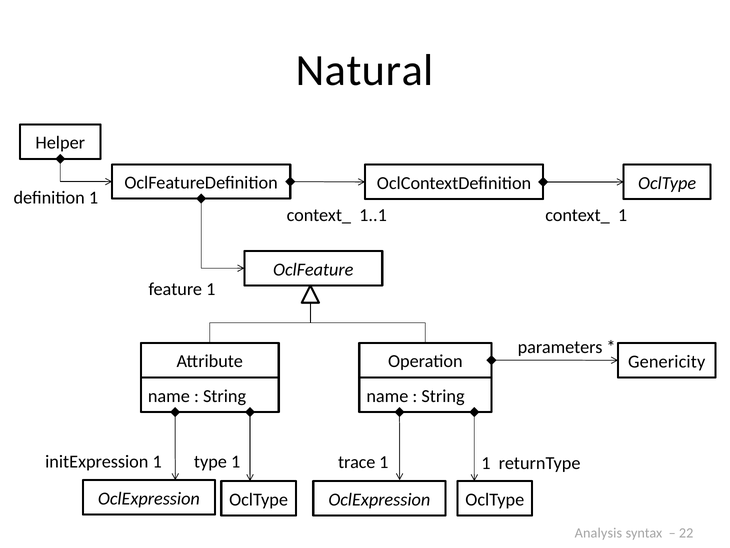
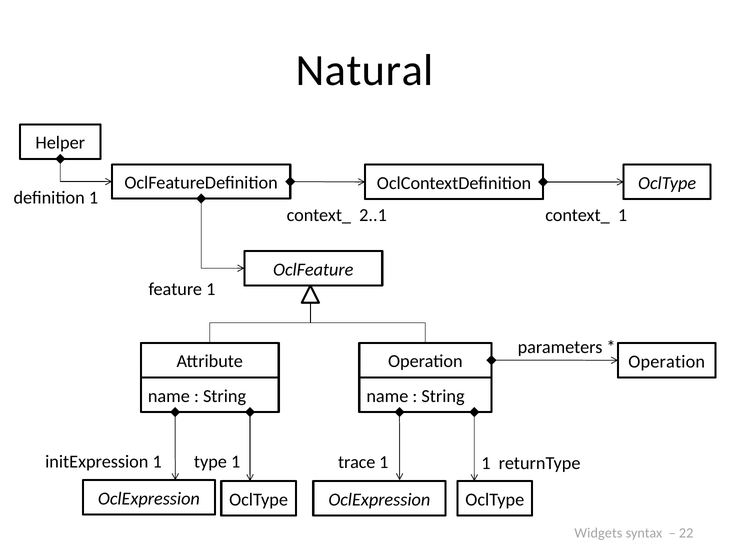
1..1: 1..1 -> 2..1 (373, 215)
Genericity: Genericity -> Operation (667, 361)
Analysis: Analysis -> Widgets (598, 532)
